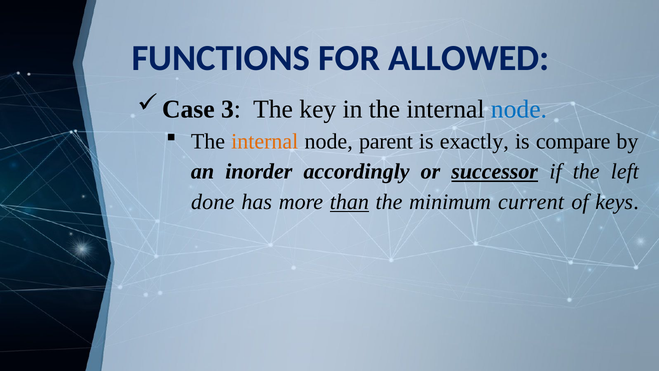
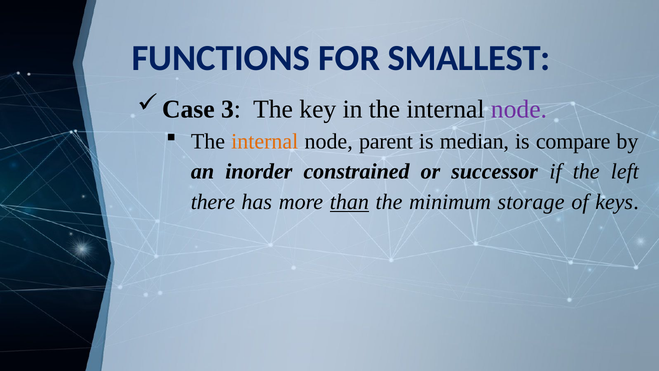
ALLOWED: ALLOWED -> SMALLEST (469, 58)
node colour: blue -> purple (519, 109)
exactly: exactly -> median (474, 141)
accordingly: accordingly -> constrained (357, 172)
successor underline: present -> none (495, 172)
done: done -> there (213, 202)
current: current -> storage (531, 202)
